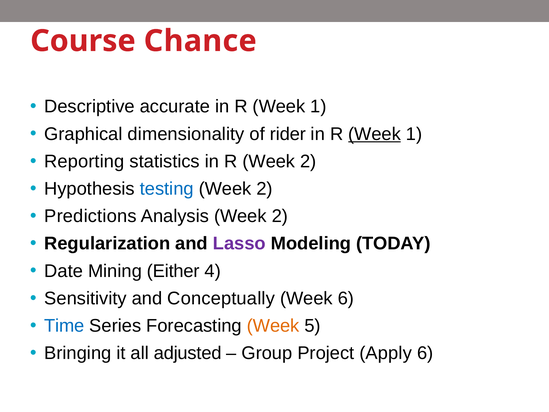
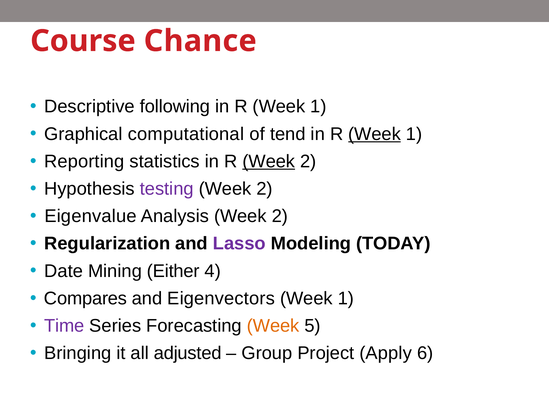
accurate: accurate -> following (175, 107)
dimensionality: dimensionality -> computational (186, 134)
rider: rider -> tend (288, 134)
Week underline: none -> present (269, 161)
testing colour: blue -> purple (167, 189)
Predictions: Predictions -> Eigenvalue (90, 216)
Sensitivity: Sensitivity -> Compares (86, 298)
Conceptually: Conceptually -> Eigenvectors (221, 298)
6: 6 -> 1 (346, 298)
Time colour: blue -> purple (64, 326)
